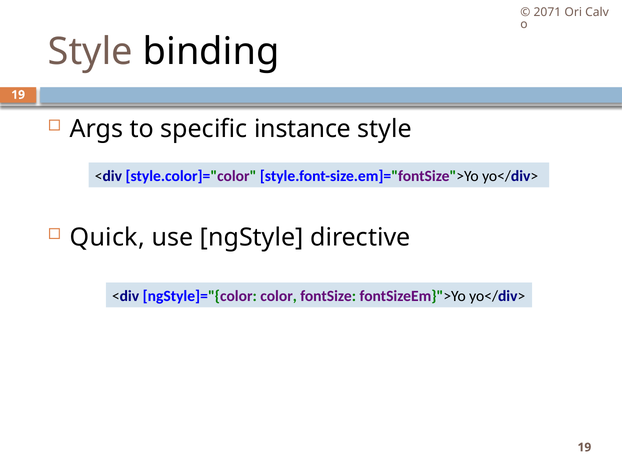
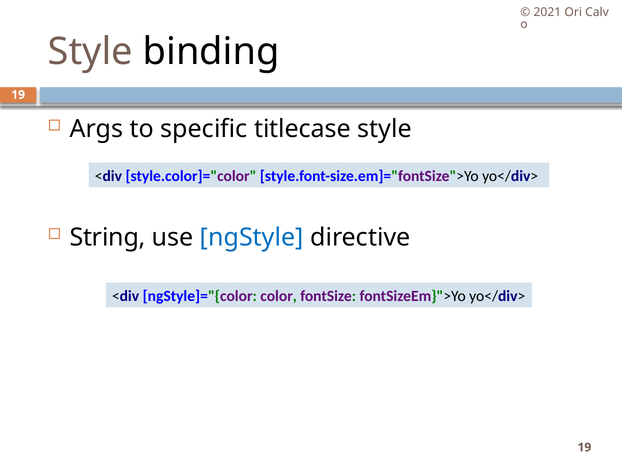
2071: 2071 -> 2021 (547, 12)
instance: instance -> titlecase (302, 129)
Quick: Quick -> String (108, 237)
ngStyle colour: black -> blue (252, 237)
